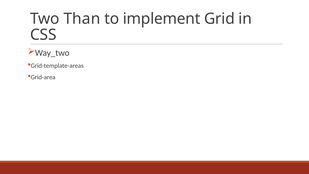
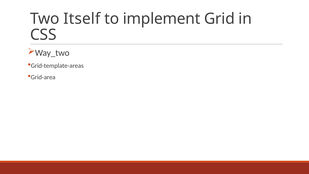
Than: Than -> Itself (82, 19)
